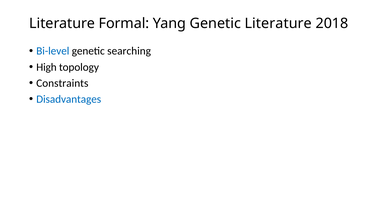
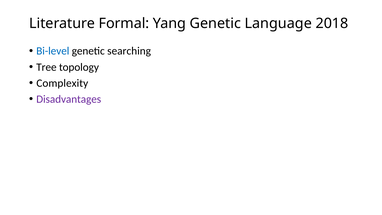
Genetic Literature: Literature -> Language (278, 24)
High: High -> Tree (46, 67)
Constraints: Constraints -> Complexity (62, 83)
Disadvantages colour: blue -> purple (69, 99)
